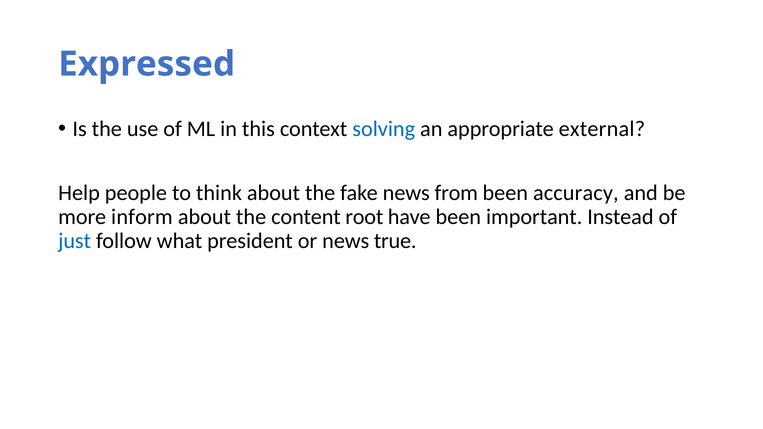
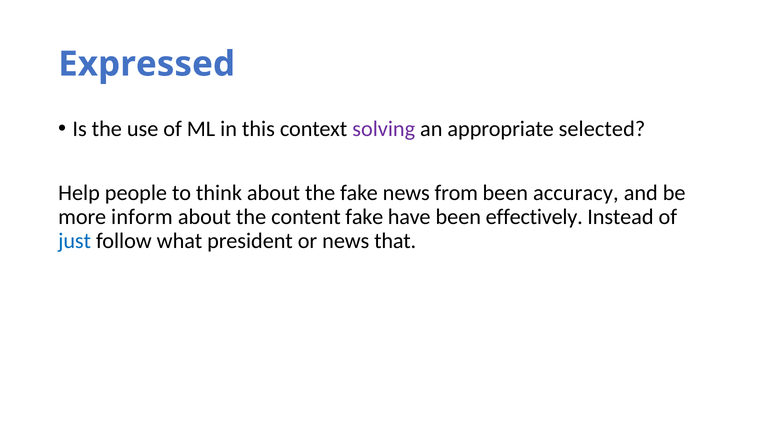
solving colour: blue -> purple (384, 129)
external: external -> selected (602, 129)
content root: root -> fake (364, 217)
important: important -> effectively (534, 217)
true: true -> that (395, 241)
